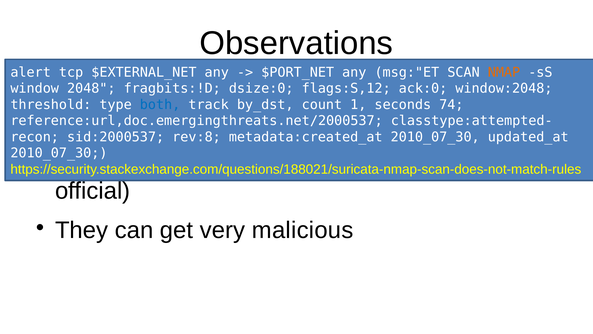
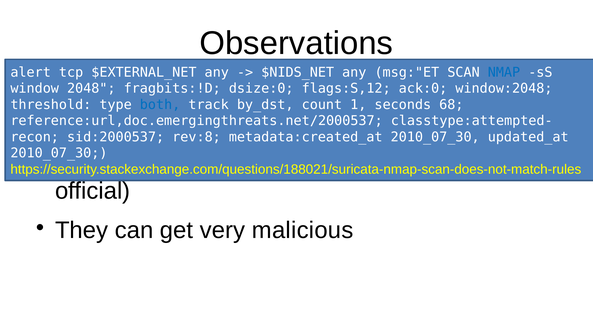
$PORT_NET: $PORT_NET -> $NIDS_NET (298, 72)
NMAP colour: orange -> blue (504, 72)
74: 74 -> 68 (451, 105)
